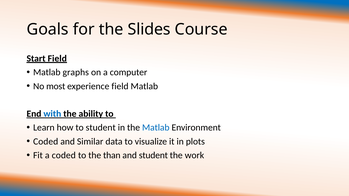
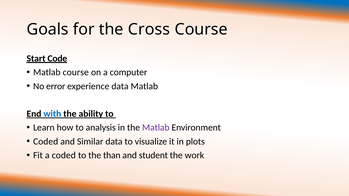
Slides: Slides -> Cross (149, 29)
Start Field: Field -> Code (57, 59)
Matlab graphs: graphs -> course (76, 72)
most: most -> error (56, 86)
experience field: field -> data (120, 86)
to student: student -> analysis (101, 128)
Matlab colour: blue -> purple (156, 128)
